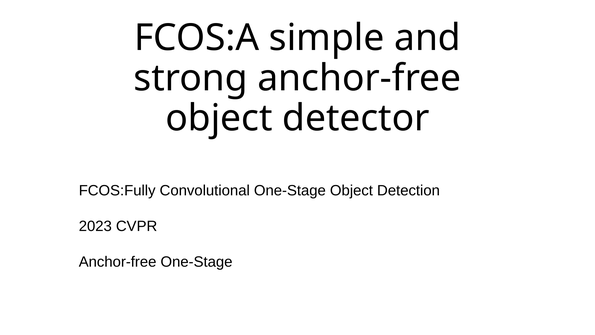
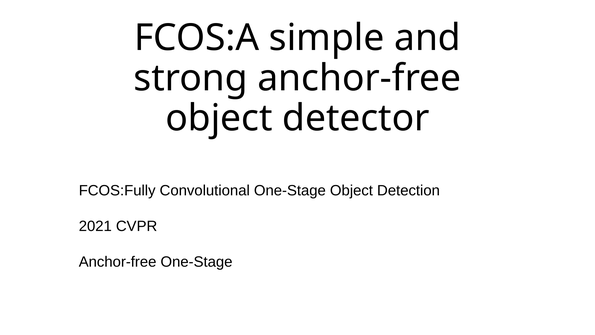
2023: 2023 -> 2021 (95, 226)
